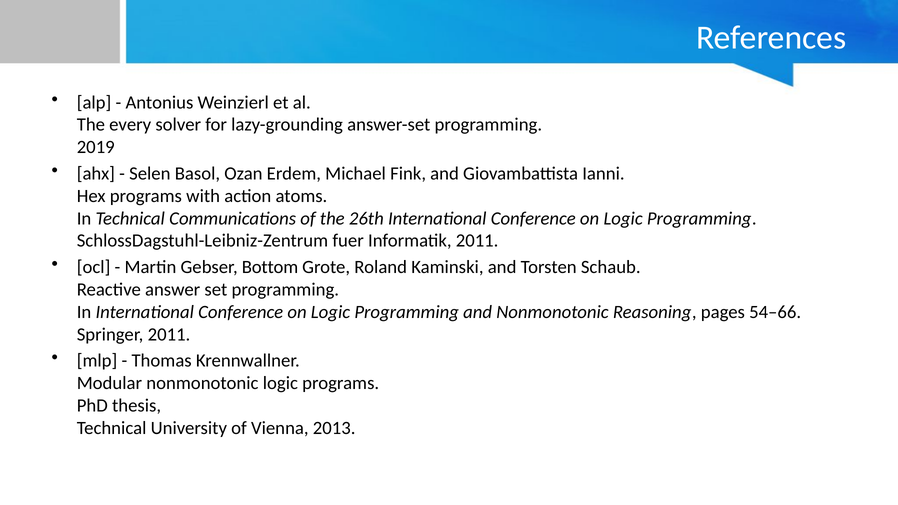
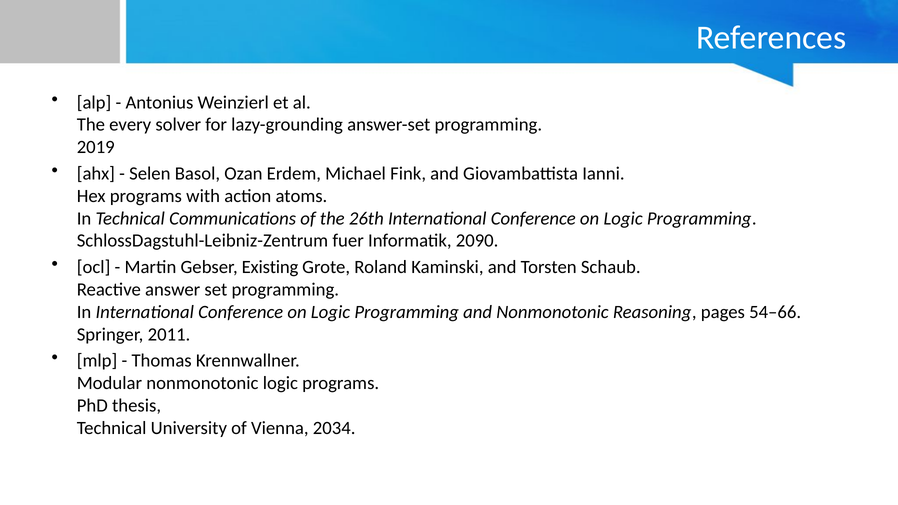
Informatik 2011: 2011 -> 2090 (477, 241)
Bottom: Bottom -> Existing (270, 267)
2013: 2013 -> 2034 (334, 428)
